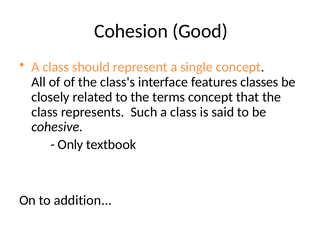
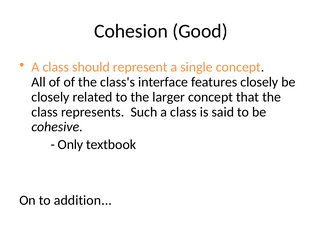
features classes: classes -> closely (259, 82)
terms: terms -> larger (169, 97)
